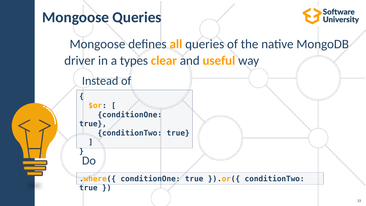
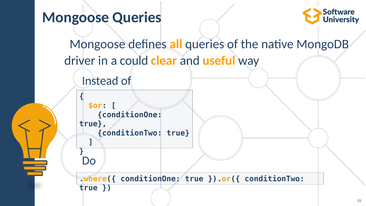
types: types -> could (134, 61)
